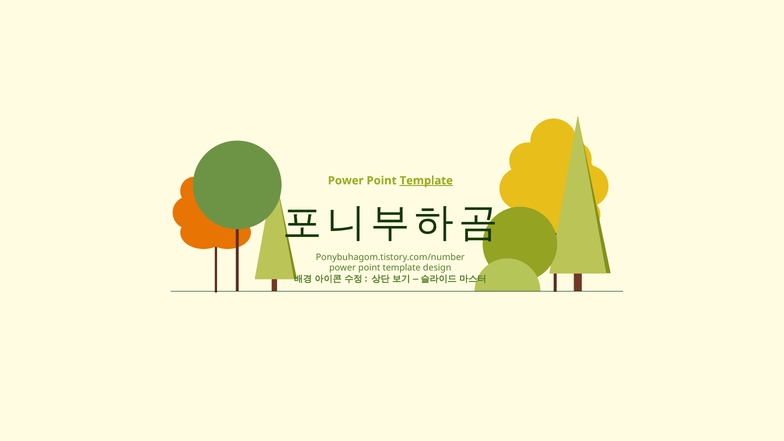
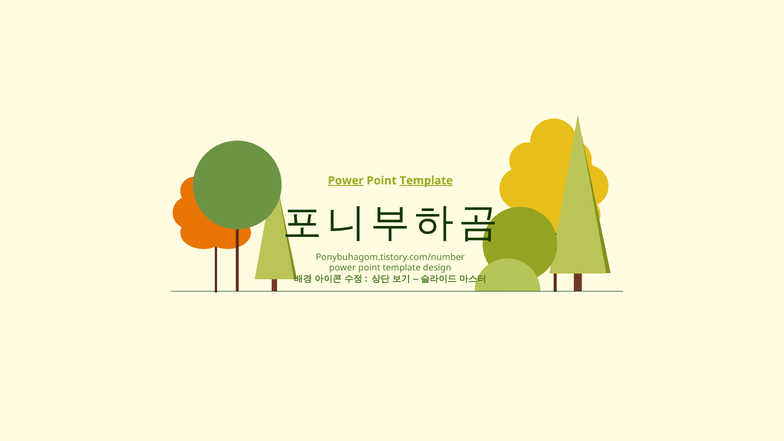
Power underline: none -> present (346, 181)
